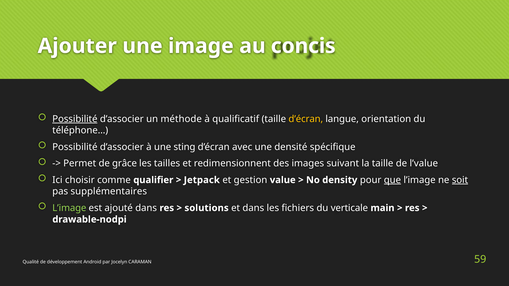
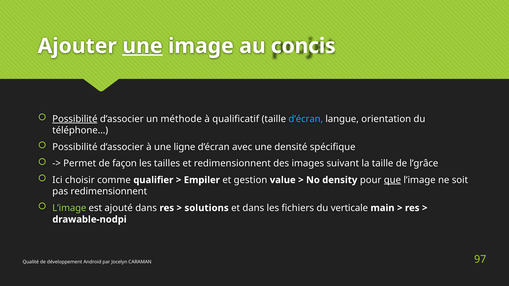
une underline: none -> present (142, 46)
d’écran colour: yellow -> light blue (306, 119)
sting: sting -> ligne (184, 147)
grâce: grâce -> façon (125, 164)
l’value: l’value -> l’grâce (424, 164)
Jetpack: Jetpack -> Empiler (202, 180)
soit underline: present -> none (460, 180)
pas supplémentaires: supplémentaires -> redimensionnent (109, 192)
59: 59 -> 97 (480, 260)
